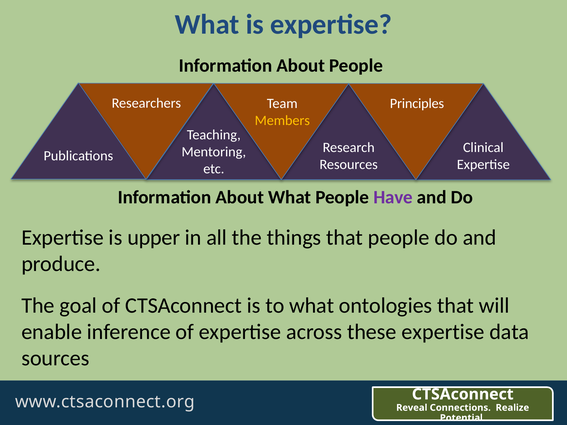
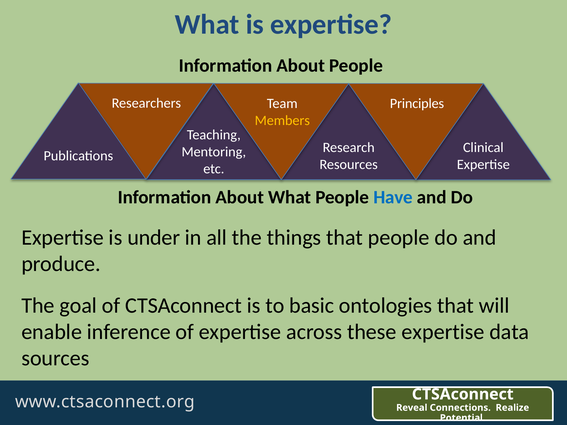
Have colour: purple -> blue (393, 197)
upper: upper -> under (154, 238)
to what: what -> basic (312, 306)
